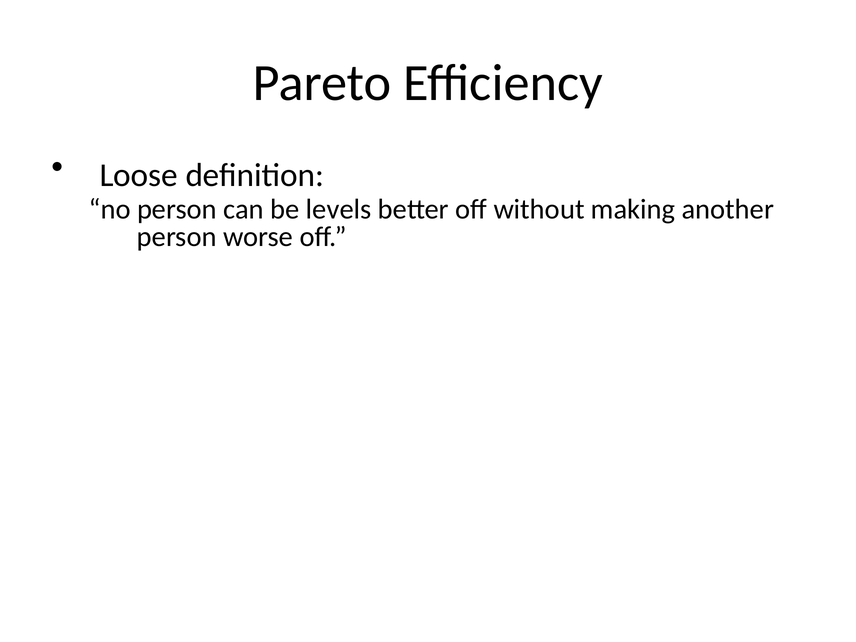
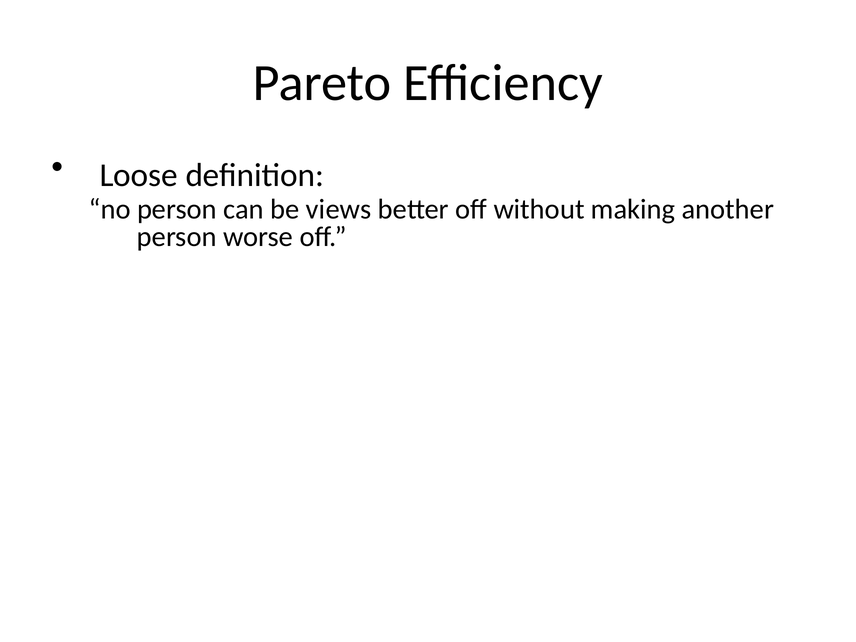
levels: levels -> views (339, 209)
